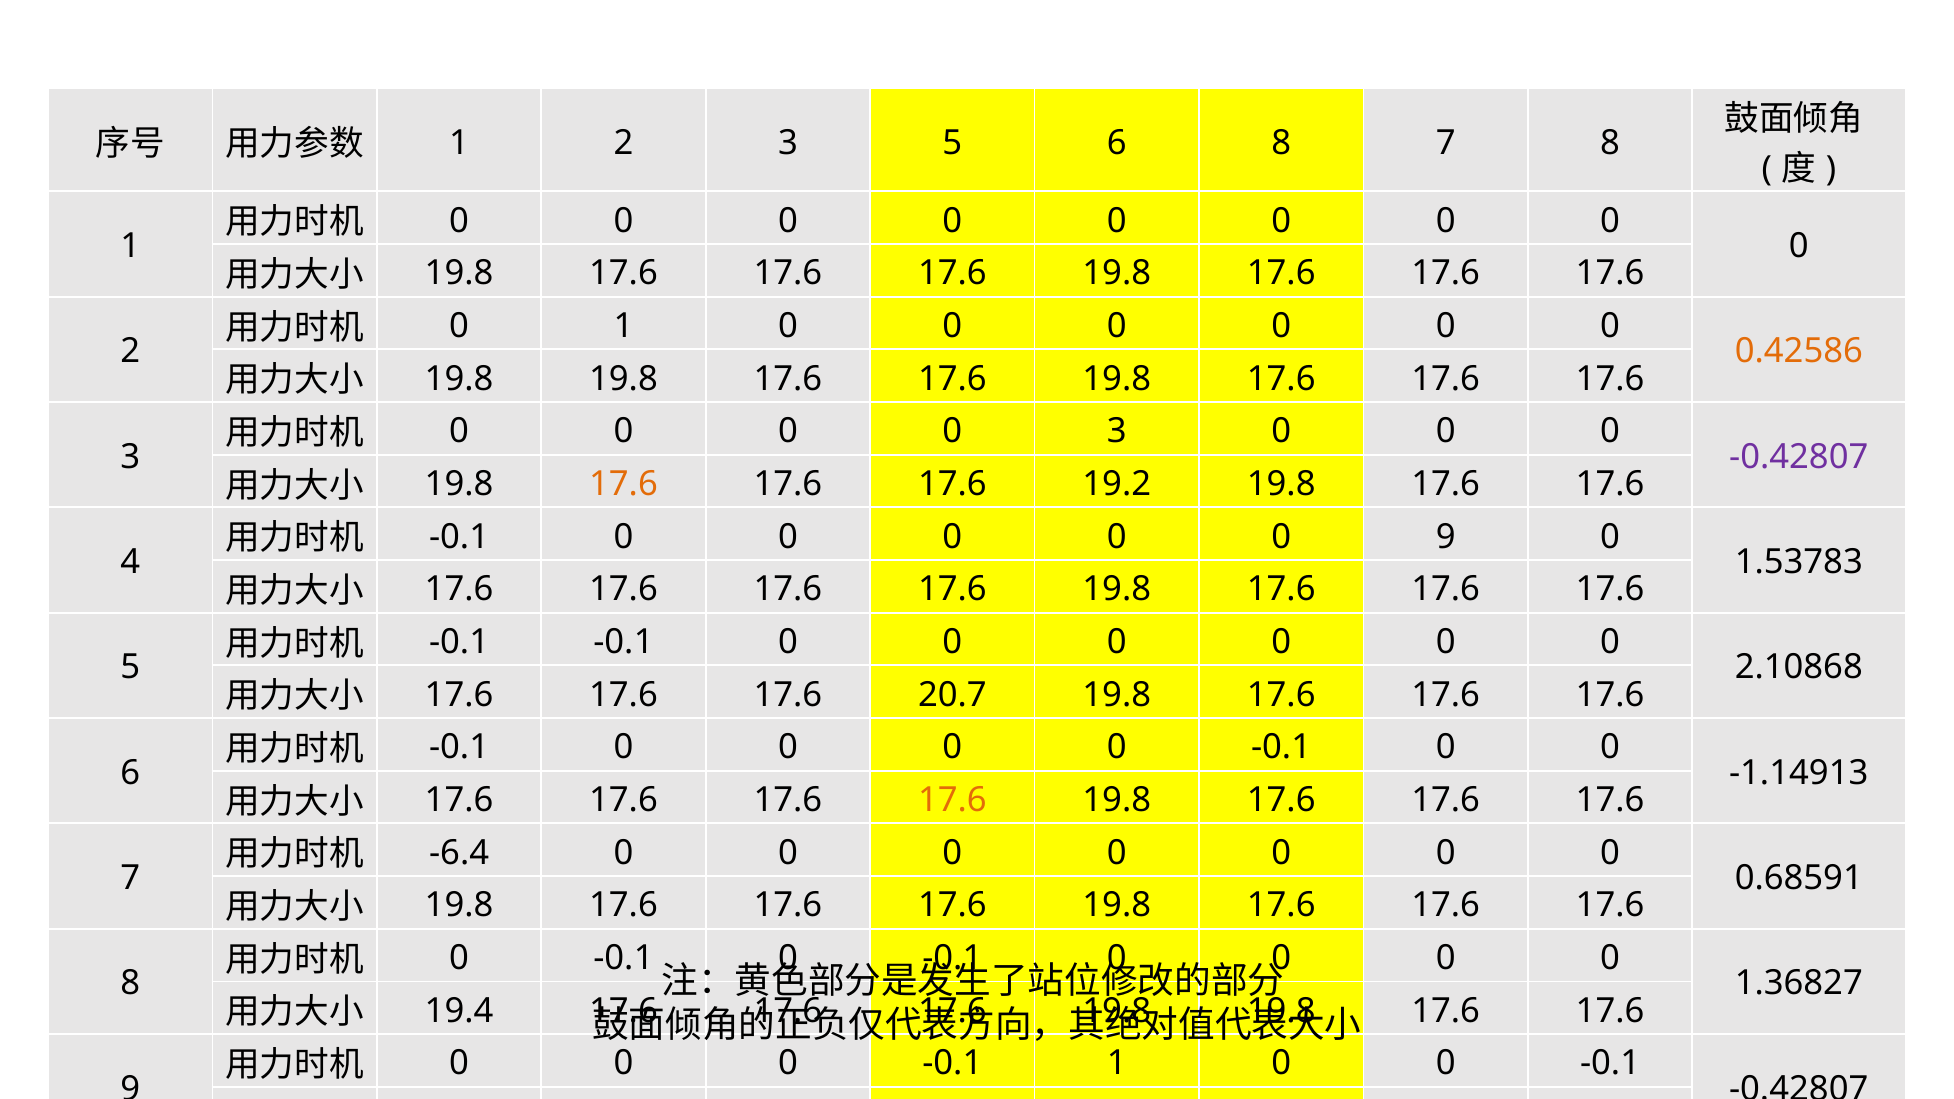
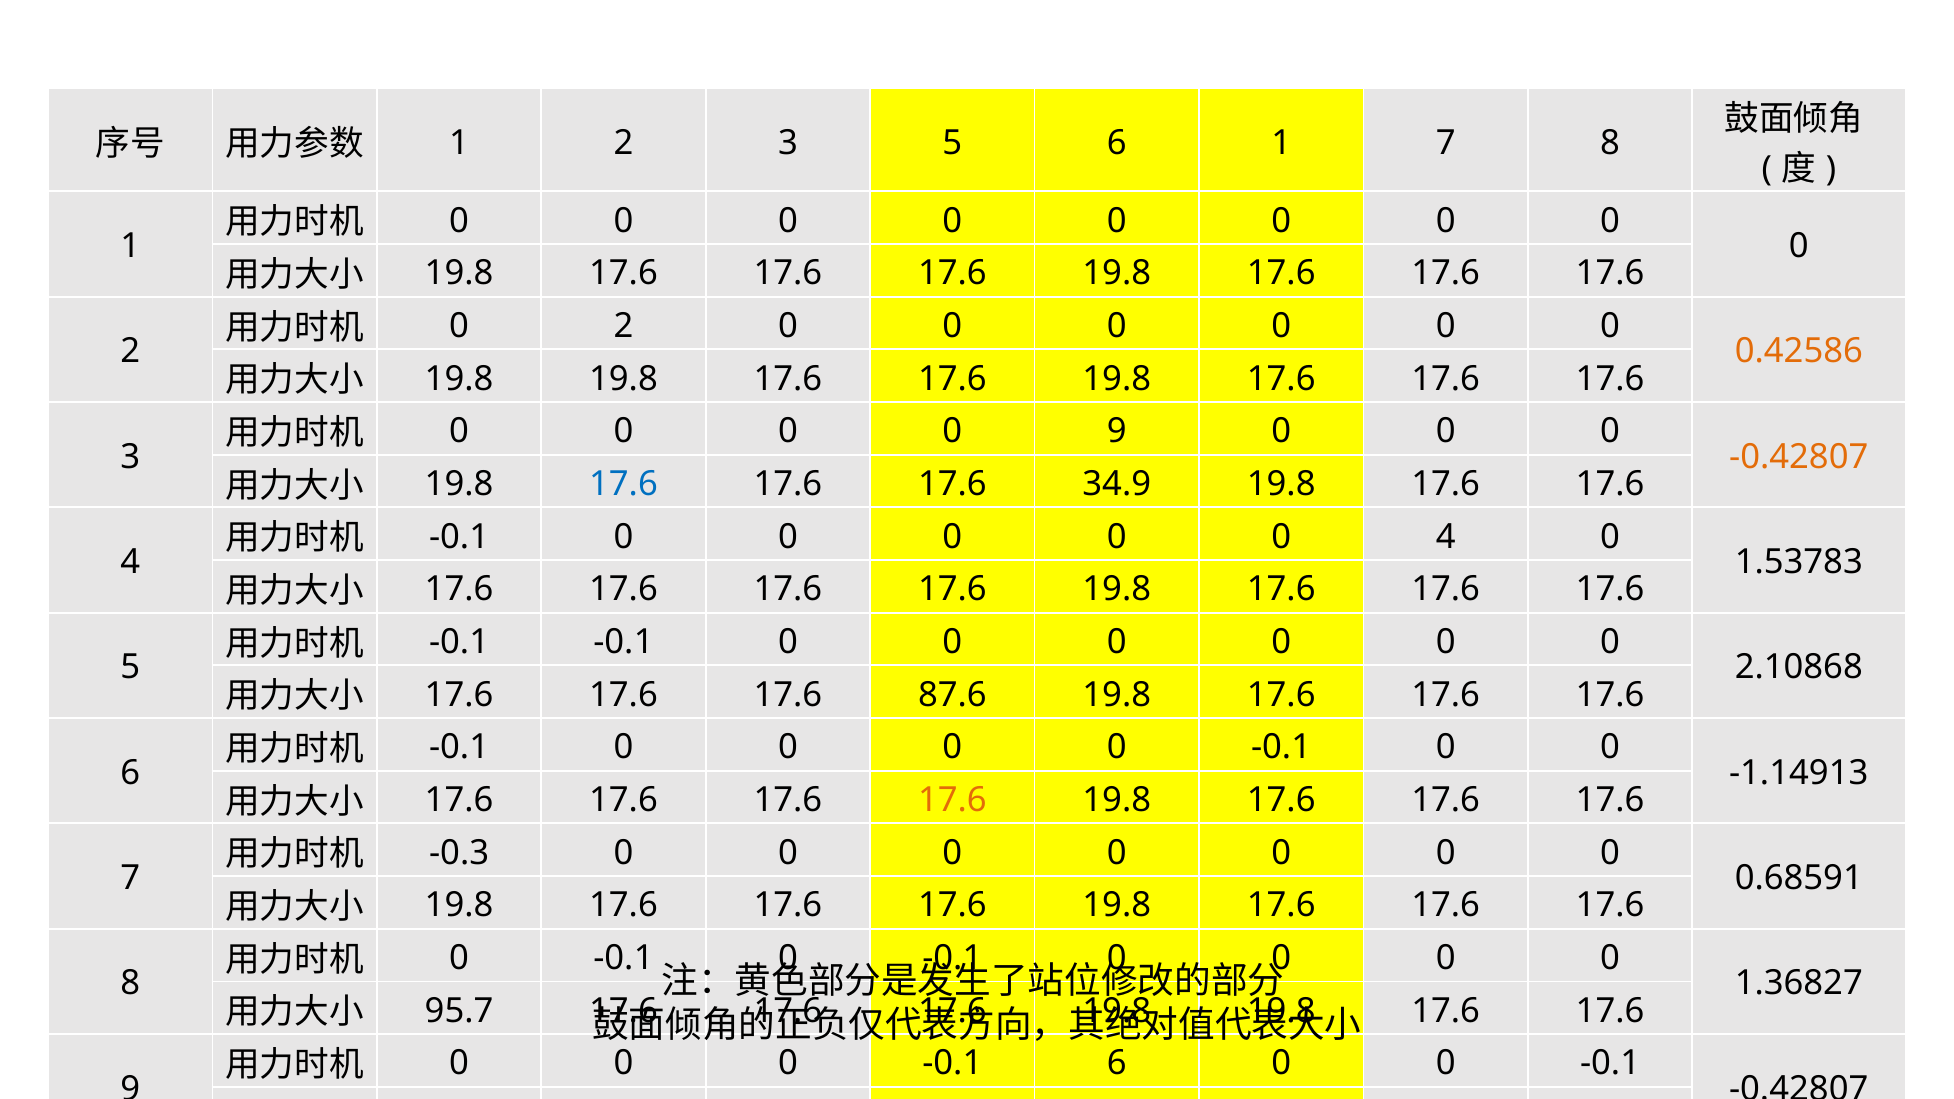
6 8: 8 -> 1 (1281, 143)
0 1: 1 -> 2 (624, 326)
0 3: 3 -> 9 (1117, 431)
-0.42807 colour: purple -> orange (1799, 457)
17.6 colour: orange -> blue (623, 484)
19.2: 19.2 -> 34.9 (1117, 484)
0 9: 9 -> 4 (1446, 537)
20.7: 20.7 -> 87.6 (952, 695)
-6.4: -6.4 -> -0.3 (459, 853)
19.4: 19.4 -> 95.7 (459, 1011)
-0.1 1: 1 -> 6 (1117, 1064)
